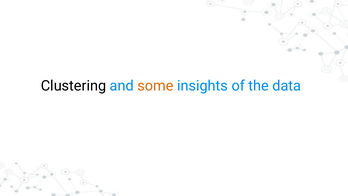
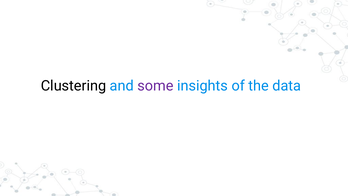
some colour: orange -> purple (155, 86)
